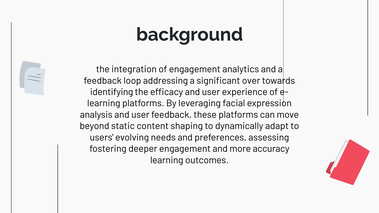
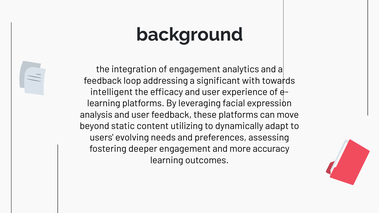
over: over -> with (251, 81)
identifying: identifying -> intelligent (112, 92)
shaping: shaping -> utilizing (187, 126)
